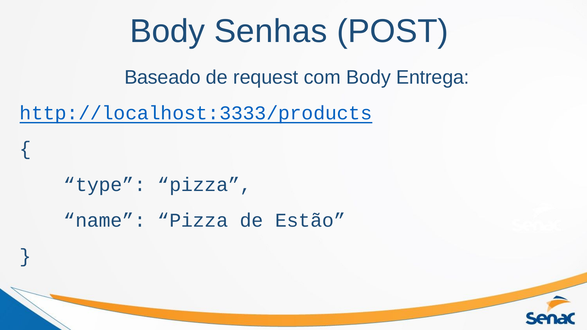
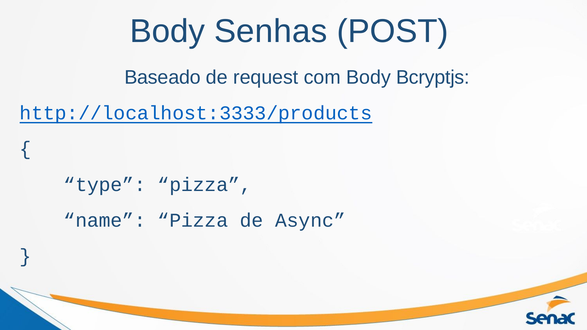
Entrega: Entrega -> Bcryptjs (433, 77)
Estão: Estão -> Async (310, 220)
